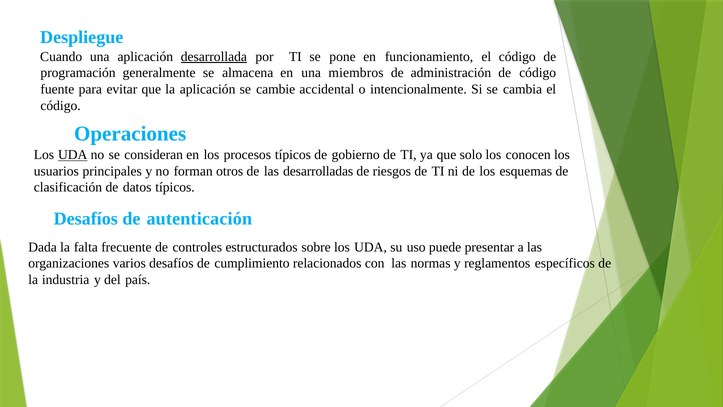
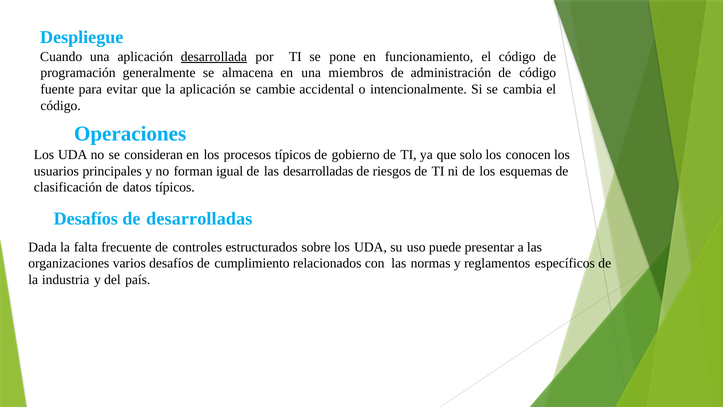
UDA underline: present -> none (73, 155)
otros: otros -> igual (230, 171)
de autenticación: autenticación -> desarrolladas (199, 219)
